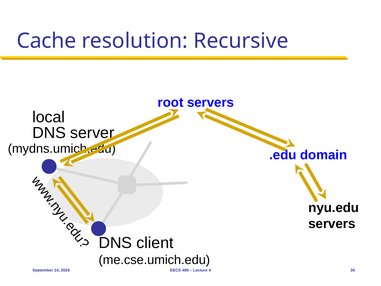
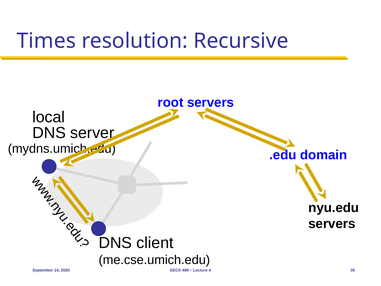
Cache: Cache -> Times (46, 41)
